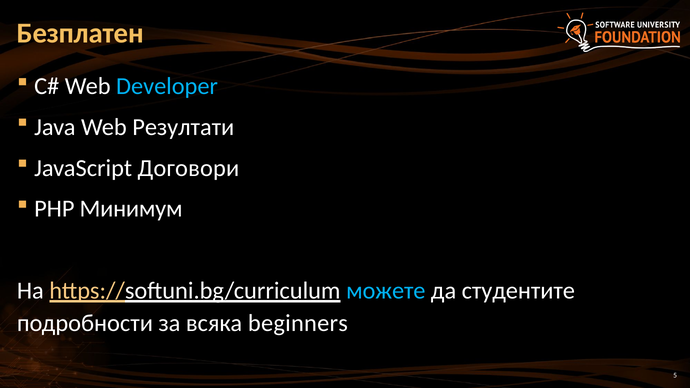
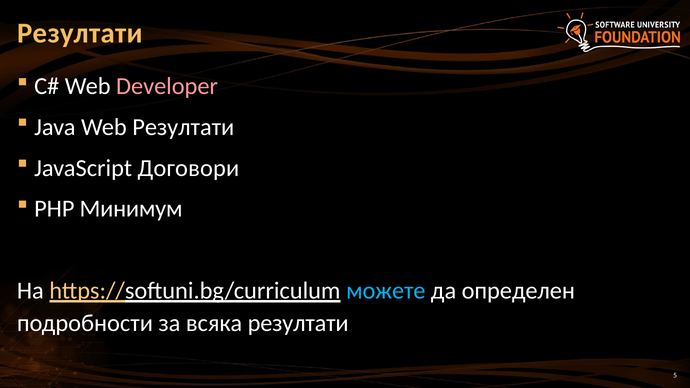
Безплатен: Безплатен -> Резултати (80, 34)
Developer colour: light blue -> pink (167, 86)
студентите: студентите -> определен (518, 291)
всяка beginners: beginners -> резултати (298, 324)
